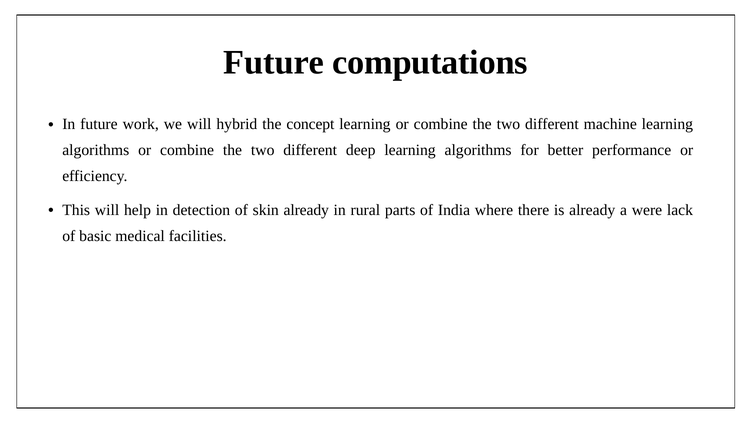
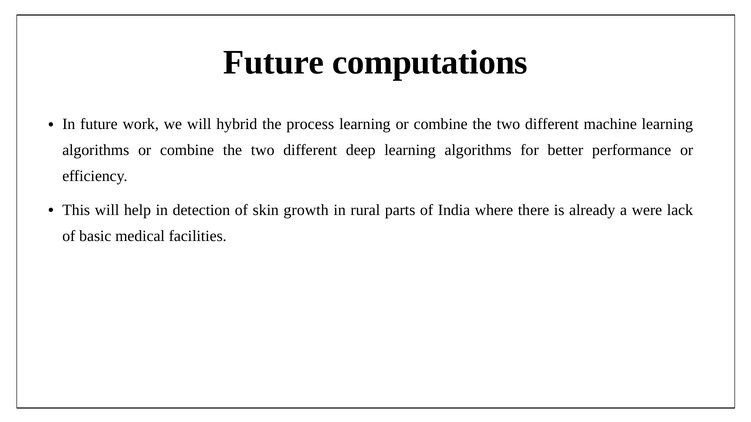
concept: concept -> process (310, 124)
skin already: already -> growth (306, 210)
